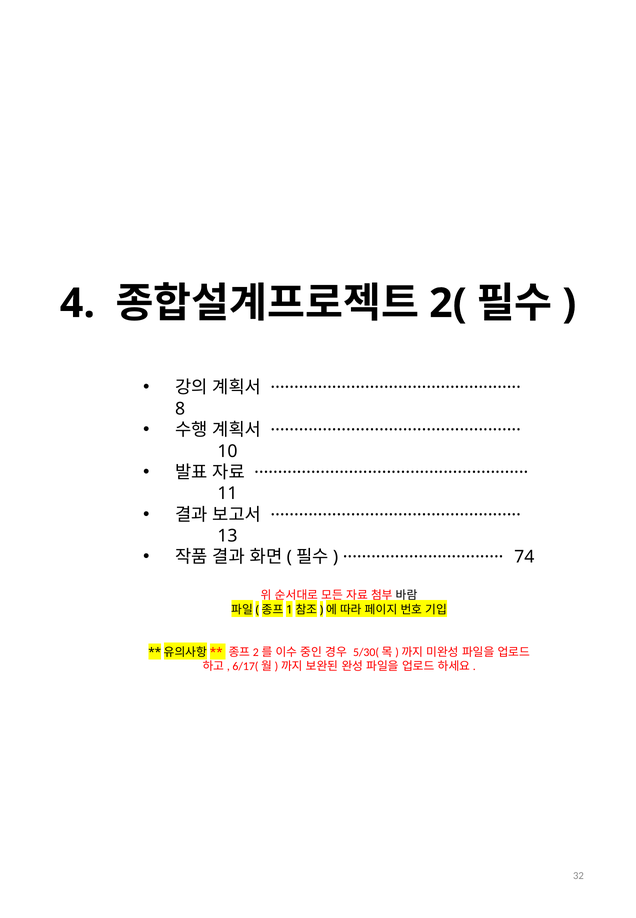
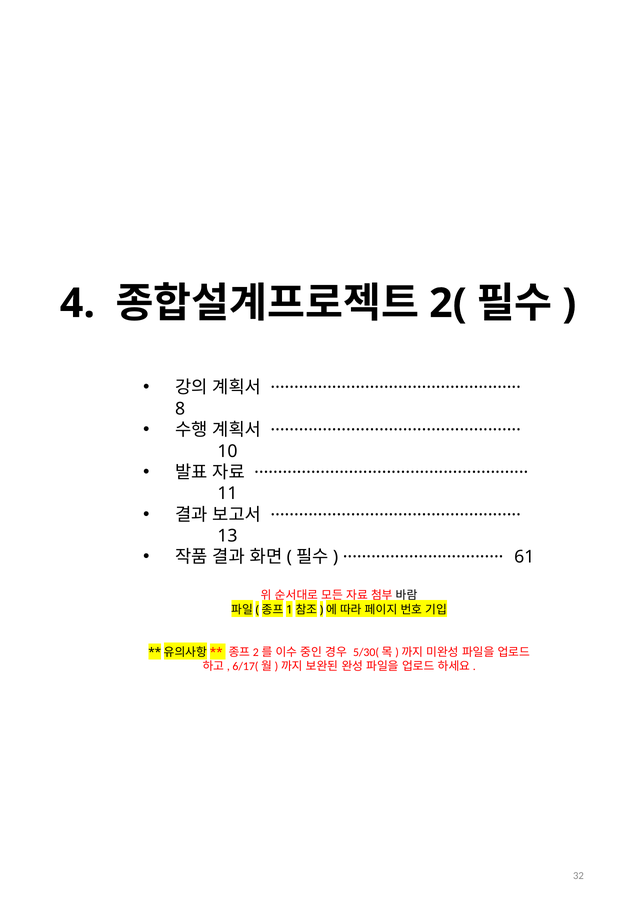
74: 74 -> 61 (524, 558)
